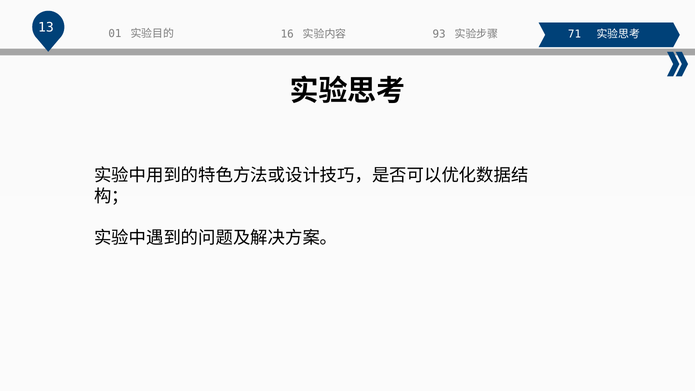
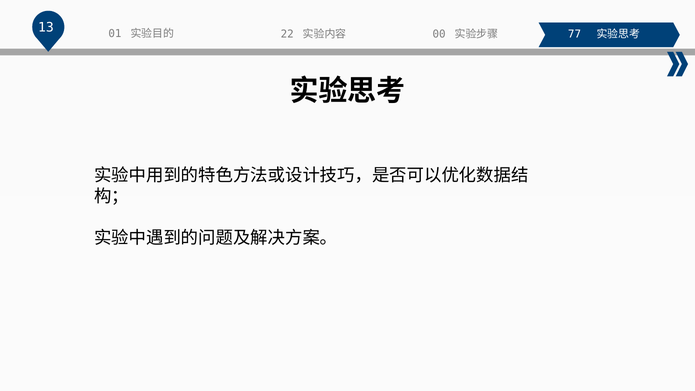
71: 71 -> 77 (575, 34)
16: 16 -> 22 (287, 34)
93: 93 -> 00 (439, 34)
